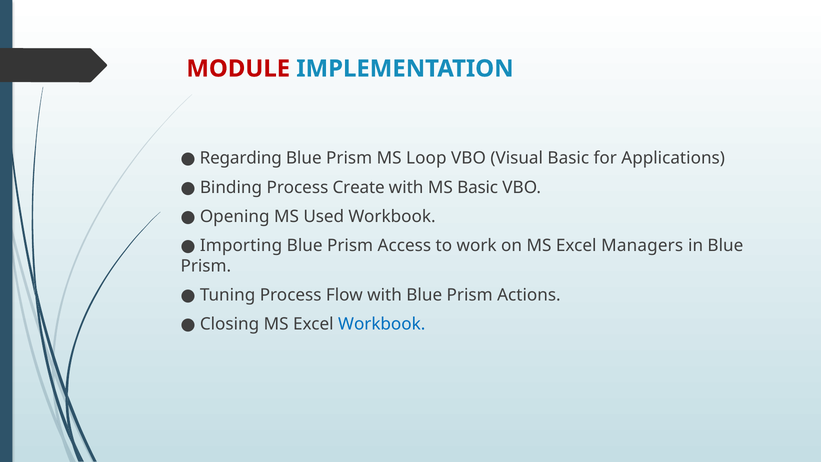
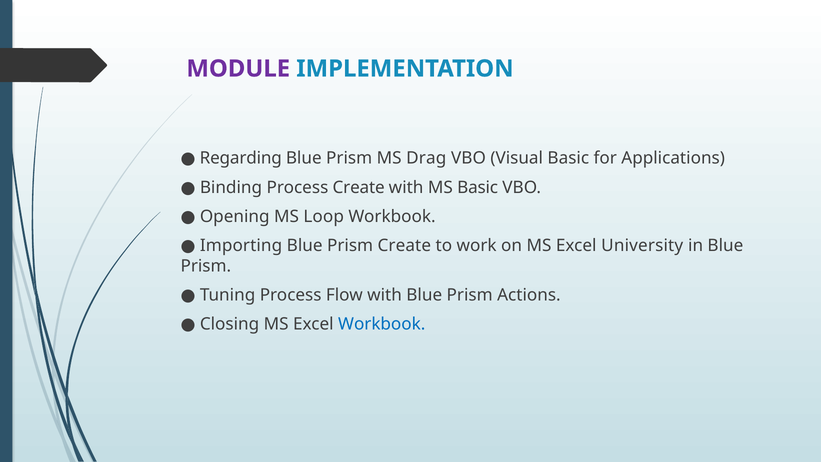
MODULE colour: red -> purple (238, 69)
Loop: Loop -> Drag (426, 158)
Used: Used -> Loop (324, 216)
Prism Access: Access -> Create (404, 245)
Managers: Managers -> University (642, 245)
